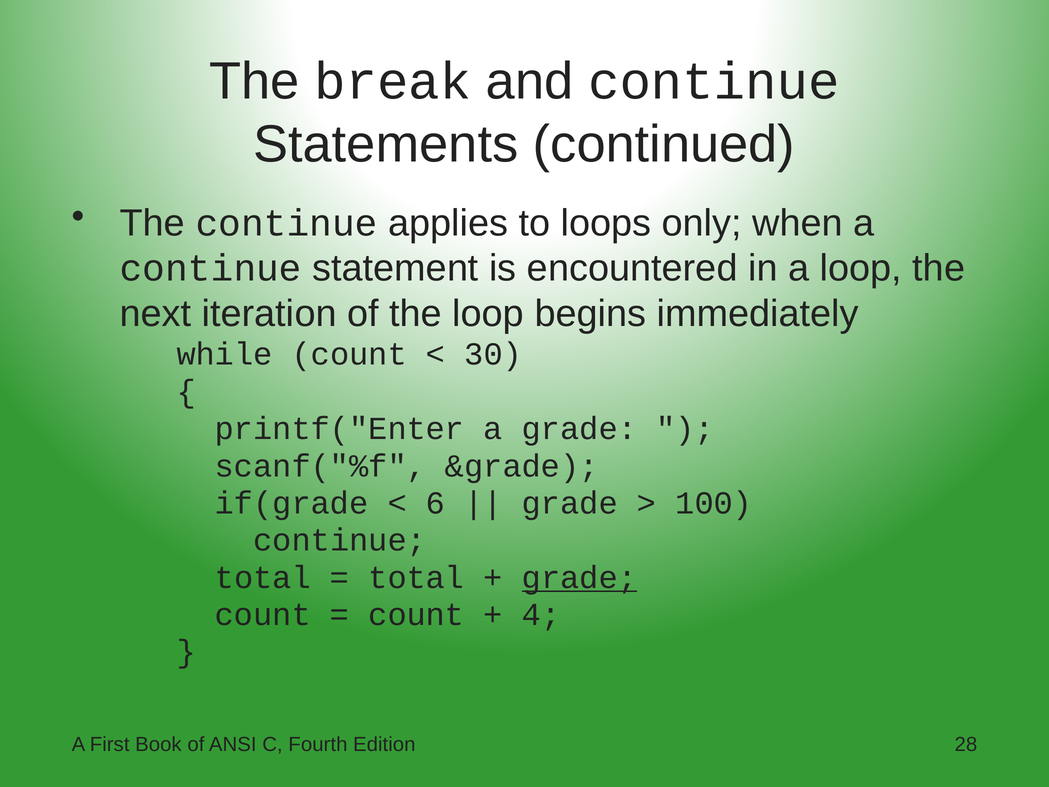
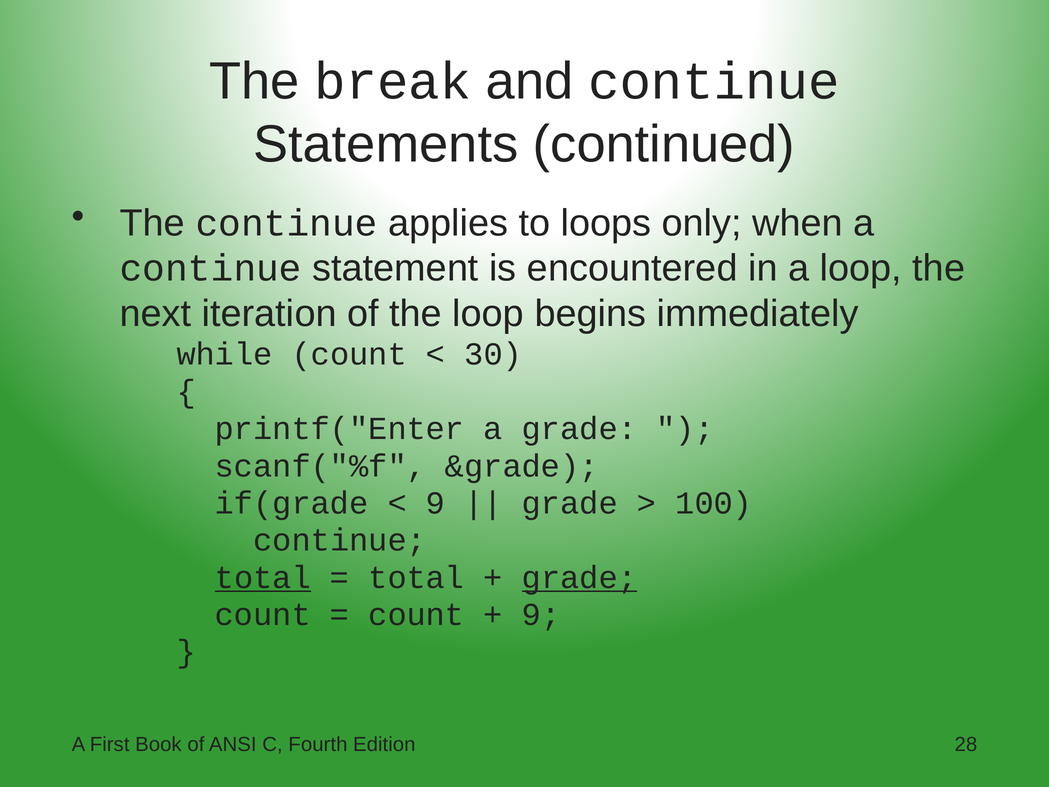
6: 6 -> 9 (435, 503)
total underline: none -> present (263, 577)
4: 4 -> 9 (541, 614)
